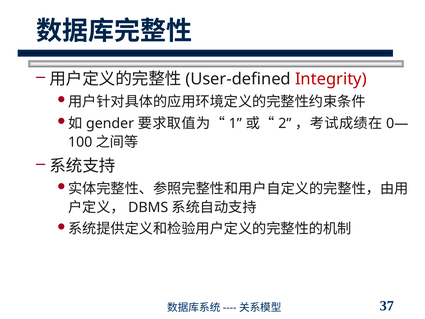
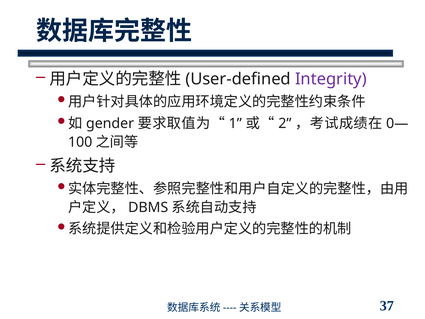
Integrity colour: red -> purple (331, 79)
